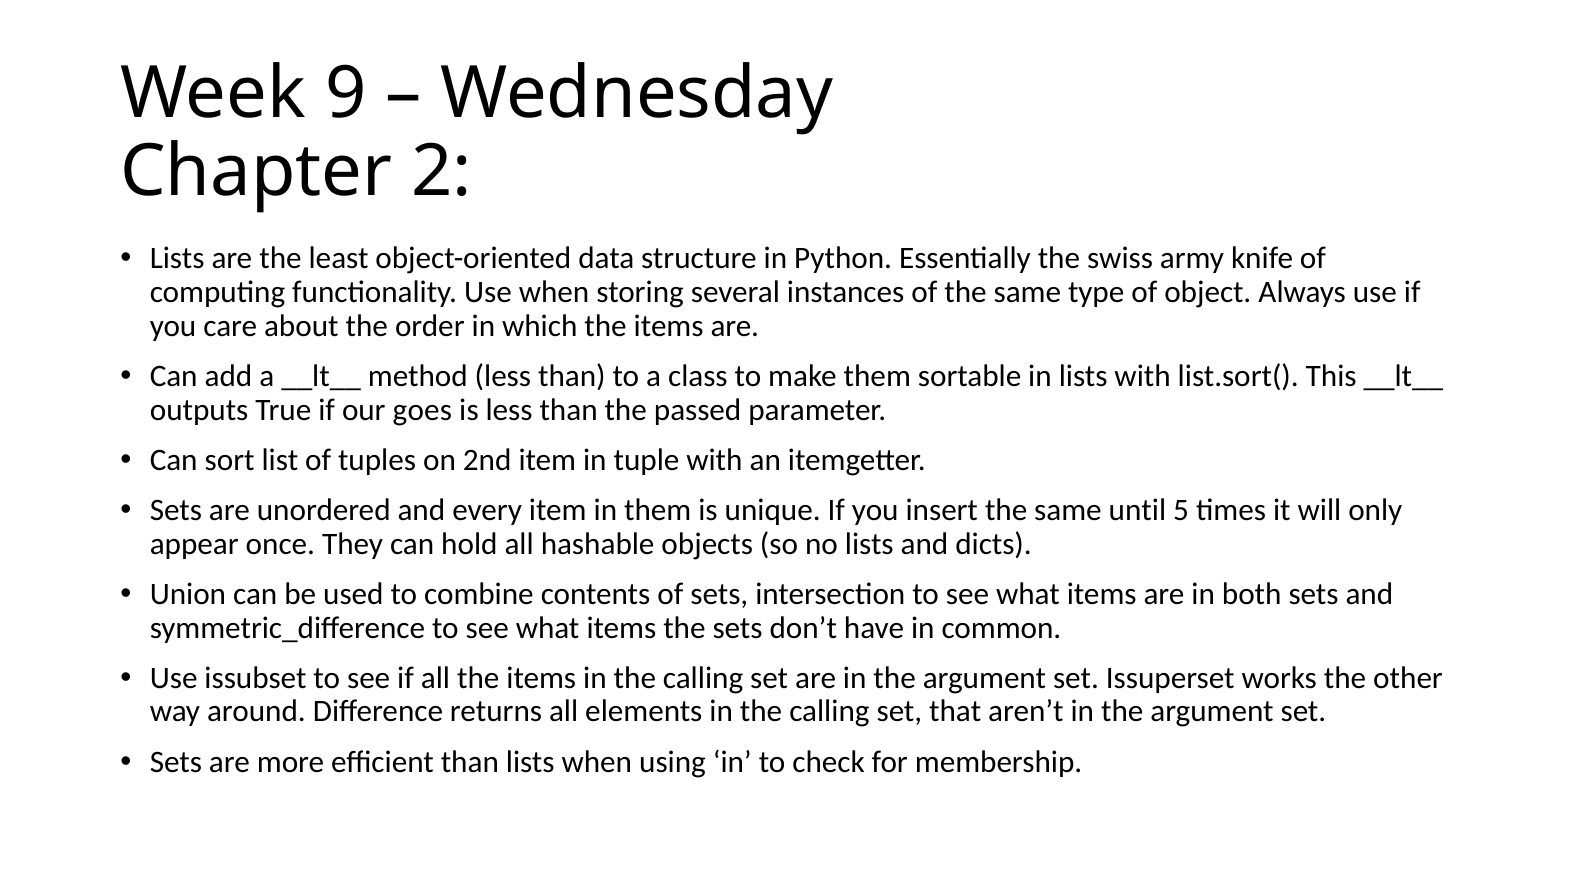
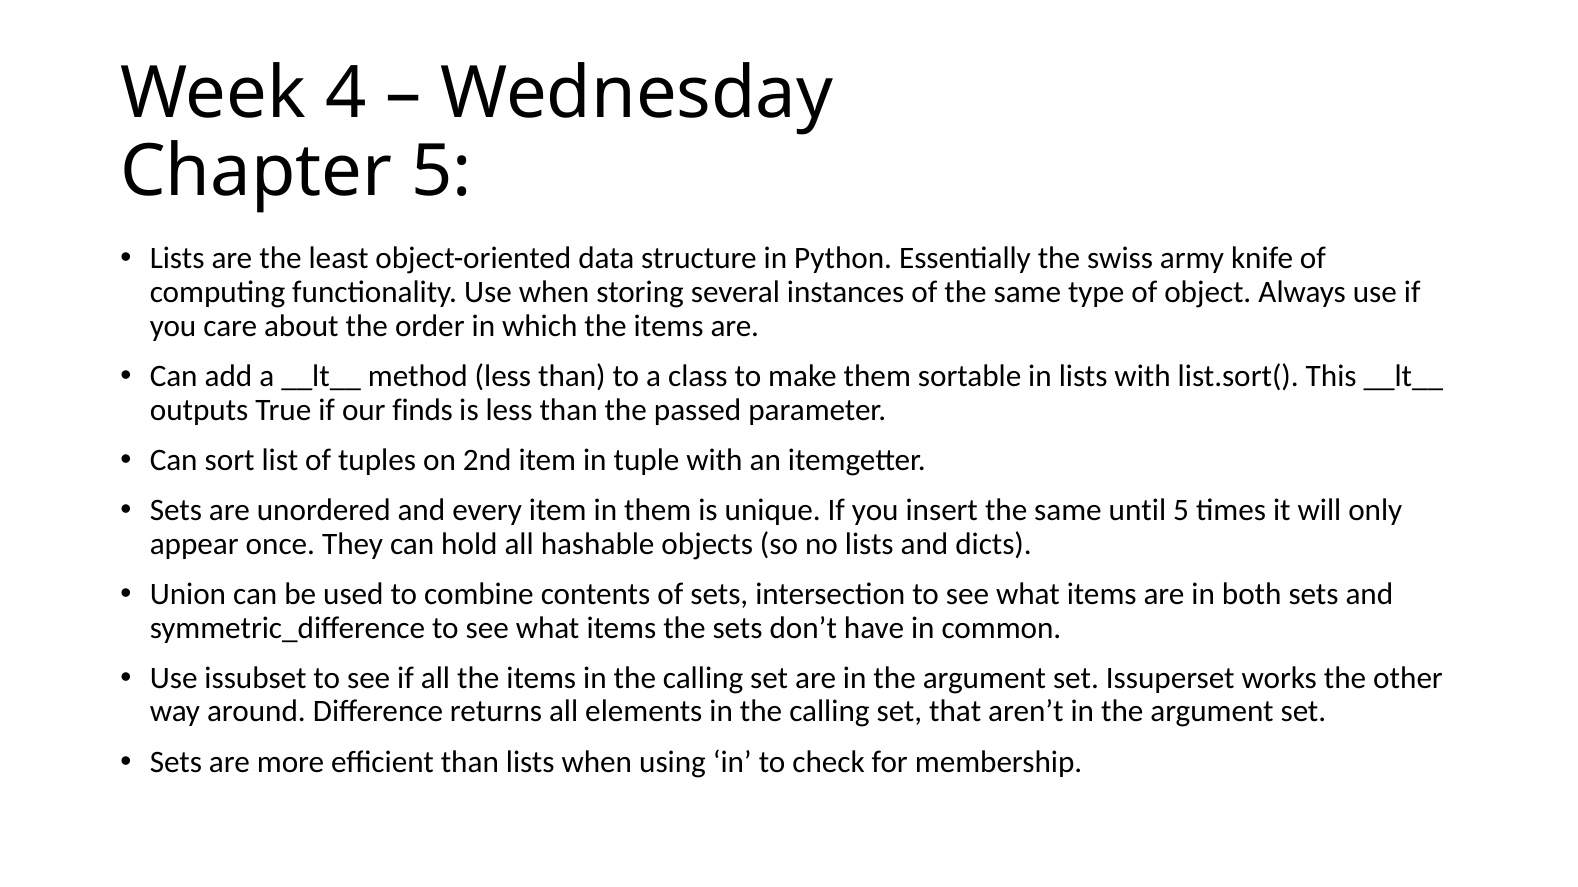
9: 9 -> 4 (346, 94)
Chapter 2: 2 -> 5 (441, 172)
goes: goes -> finds (423, 410)
